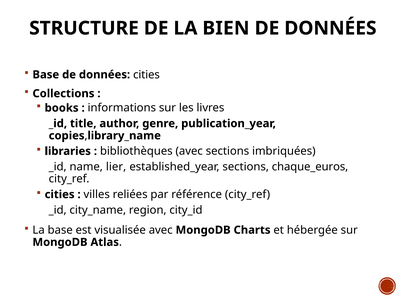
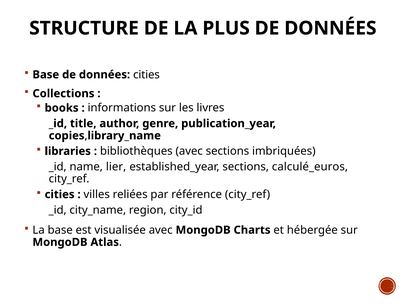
BIEN: BIEN -> PLUS (226, 28)
chaque_euros: chaque_euros -> calculé_euros (310, 167)
